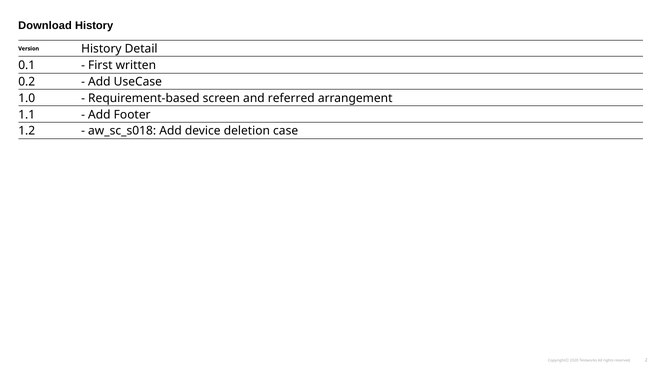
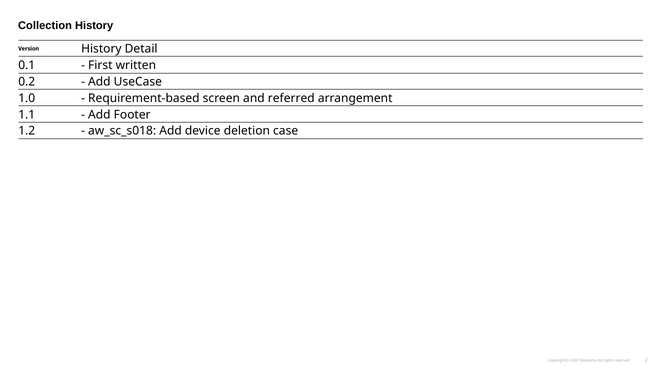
Download: Download -> Collection (45, 26)
